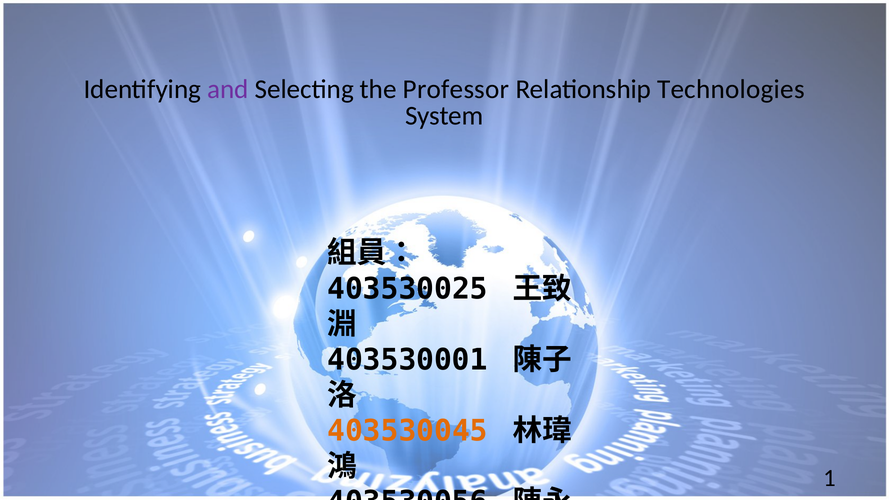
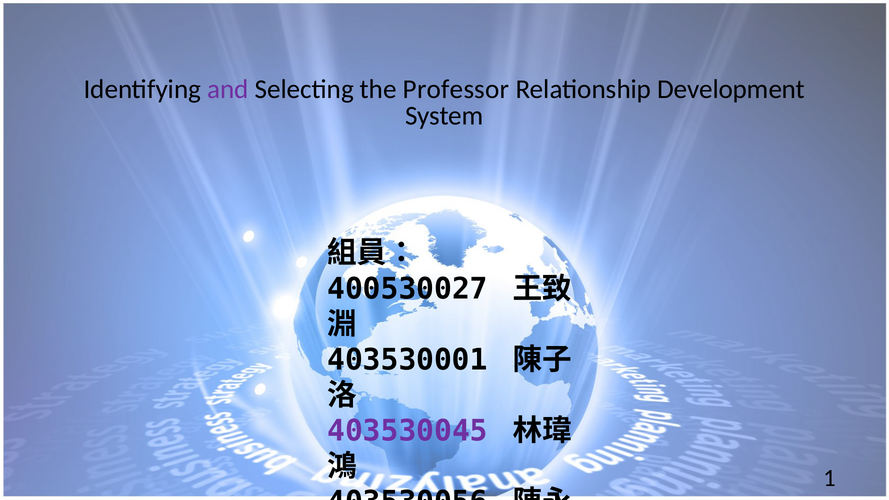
Technologies: Technologies -> Development (731, 90)
403530025: 403530025 -> 400530027 (408, 289)
403530045 colour: orange -> purple (408, 431)
